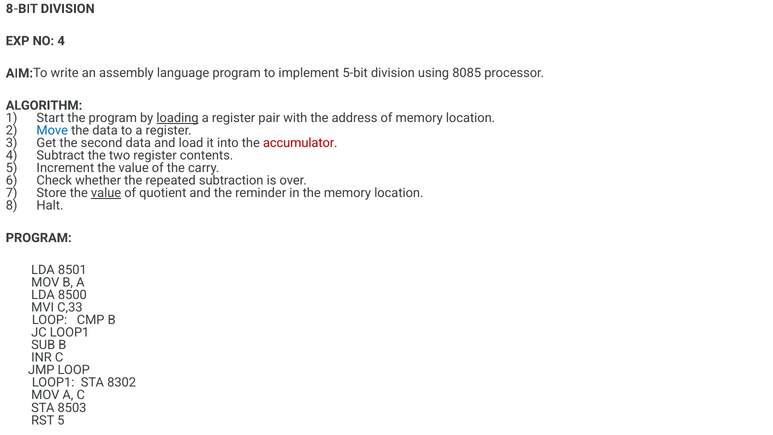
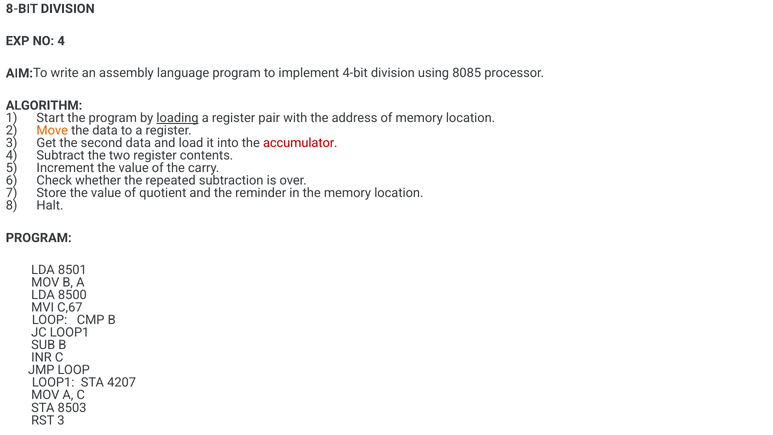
5-bit: 5-bit -> 4-bit (355, 73)
Move colour: blue -> orange (52, 130)
value underline: present -> none (106, 193)
C,33: C,33 -> C,67 (70, 308)
8302: 8302 -> 4207 (122, 383)
RST 5: 5 -> 3 (61, 420)
